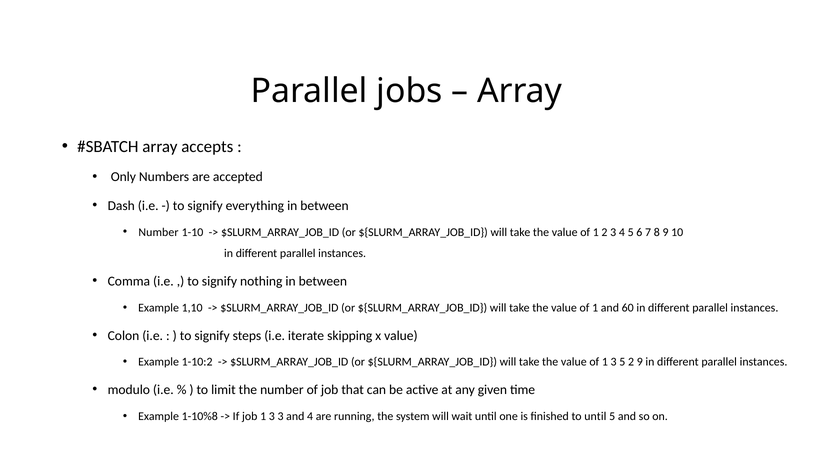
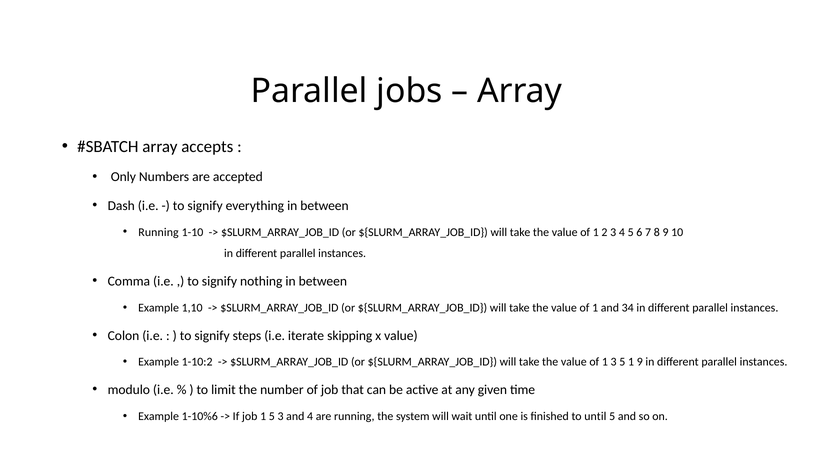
Number: Number -> Running (159, 232)
60: 60 -> 34 (628, 307)
5 2: 2 -> 1 (631, 362)
1-10%8: 1-10%8 -> 1-10%6 (200, 416)
job 1 3: 3 -> 5 (272, 416)
